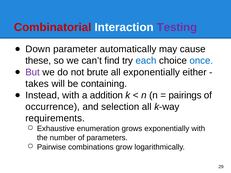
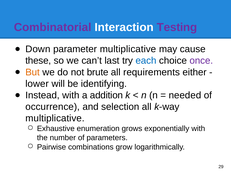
Combinatorial colour: red -> purple (53, 27)
parameter automatically: automatically -> multiplicative (128, 49)
find: find -> last (112, 61)
once colour: blue -> purple (201, 61)
But colour: purple -> orange (33, 72)
all exponentially: exponentially -> requirements (152, 72)
takes: takes -> lower (37, 84)
containing: containing -> identifying (104, 84)
pairings: pairings -> needed (185, 95)
requirements: requirements -> multiplicative (55, 118)
